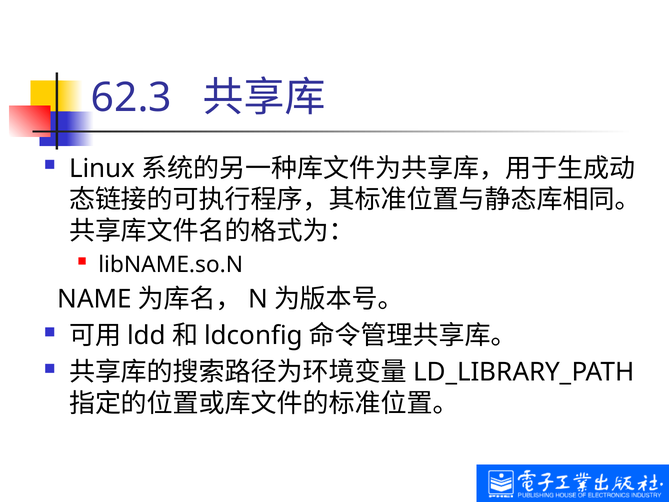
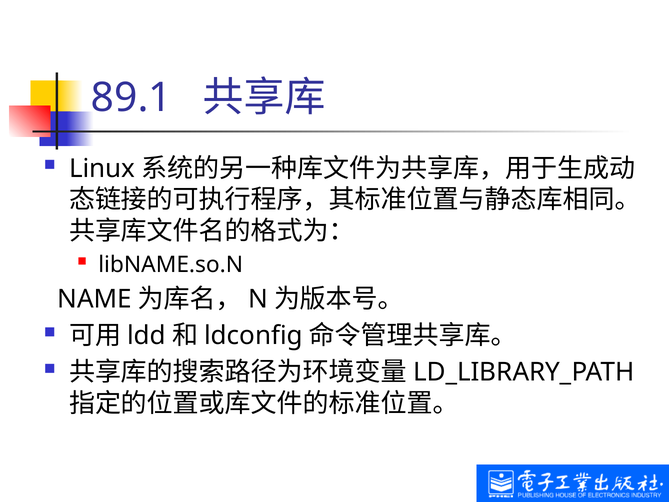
62.3: 62.3 -> 89.1 (131, 98)
